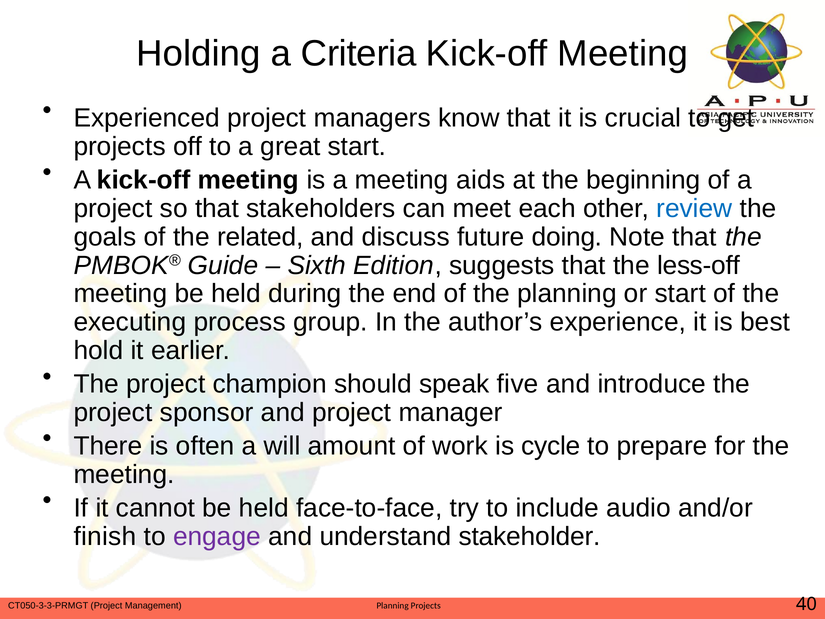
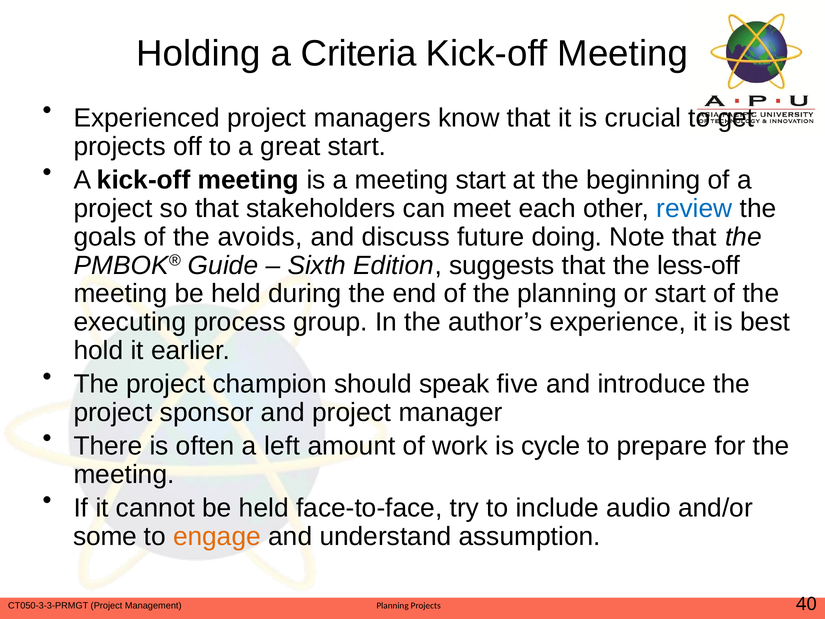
meeting aids: aids -> start (481, 180)
related: related -> avoids (260, 237)
will: will -> left (282, 446)
finish: finish -> some (105, 536)
engage colour: purple -> orange (217, 536)
stakeholder: stakeholder -> assumption (530, 536)
